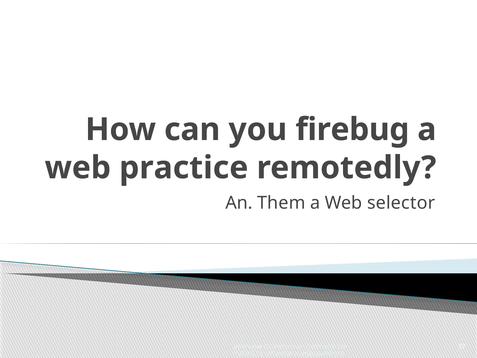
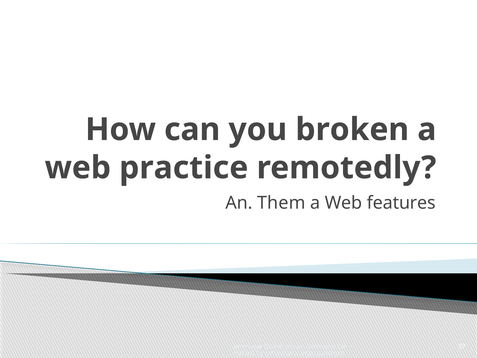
firebug: firebug -> broken (352, 129)
selector: selector -> features (401, 203)
